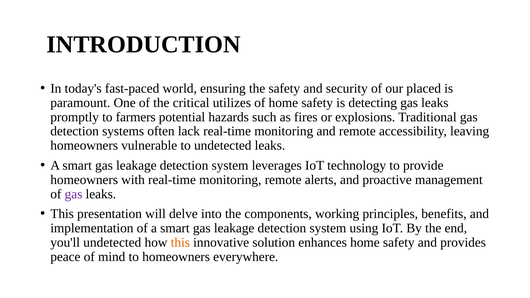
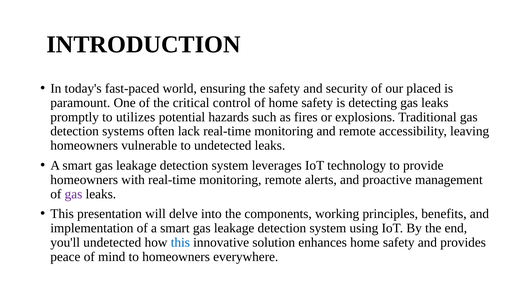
utilizes: utilizes -> control (232, 103)
farmers: farmers -> utilizes (136, 117)
this colour: orange -> blue (180, 243)
